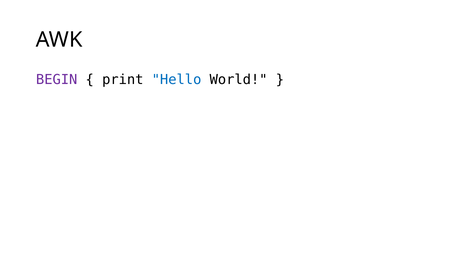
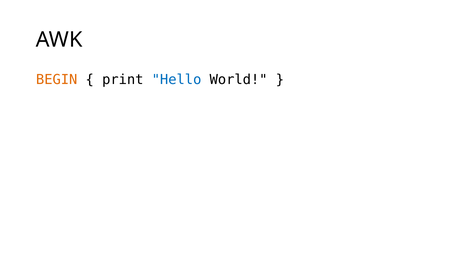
BEGIN colour: purple -> orange (57, 80)
